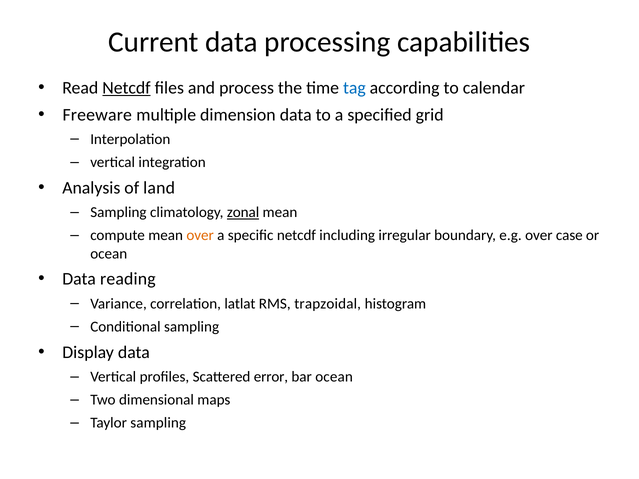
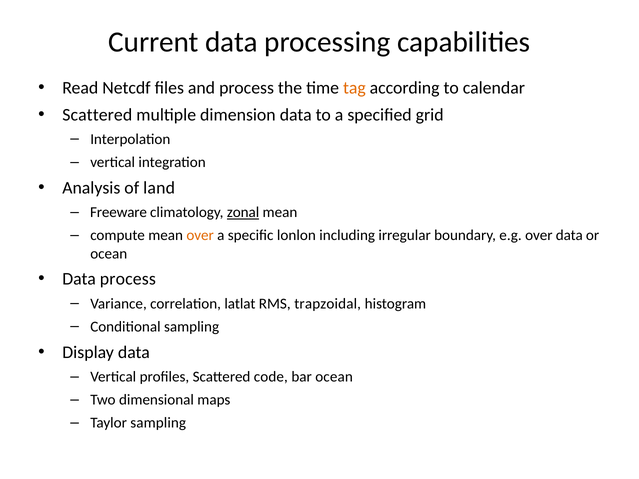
Netcdf underline: present -> none (126, 88)
tag colour: blue -> orange (354, 88)
Freeware: Freeware -> Scattered (97, 115)
Sampling: Sampling -> Freeware (119, 212)
specific netcdf: netcdf -> lonlon (296, 236)
over case: case -> data (569, 236)
Data reading: reading -> process (128, 279)
error: error -> code (271, 377)
